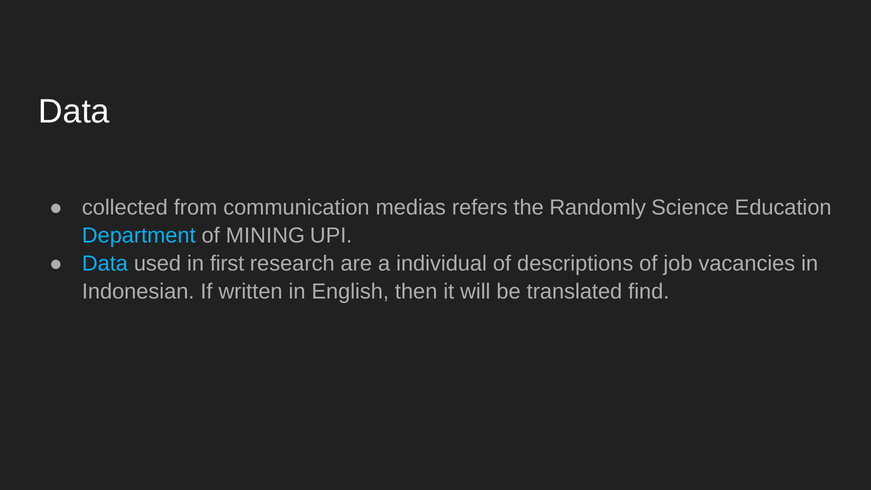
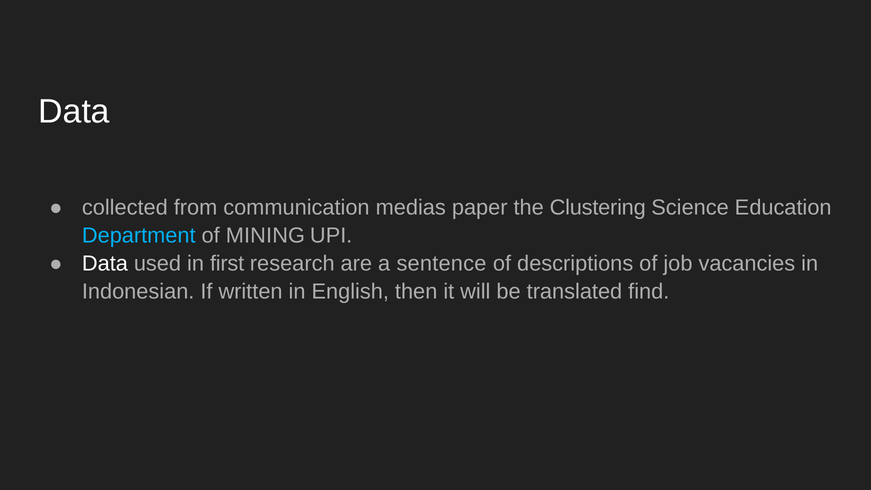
refers: refers -> paper (480, 208)
Randomly: Randomly -> Clustering (598, 208)
Data colour: light blue -> white (105, 264)
individual: individual -> sentence (441, 264)
